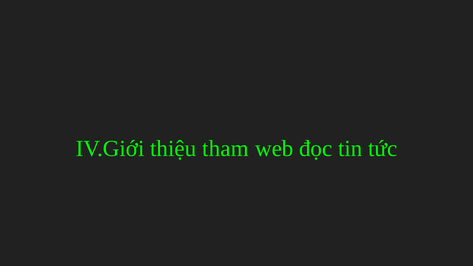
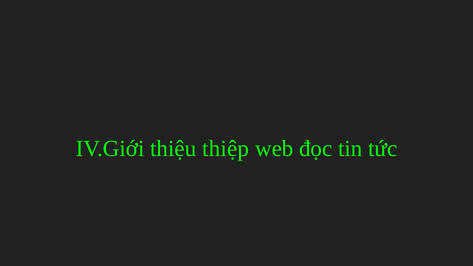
tham: tham -> thiệp (226, 149)
